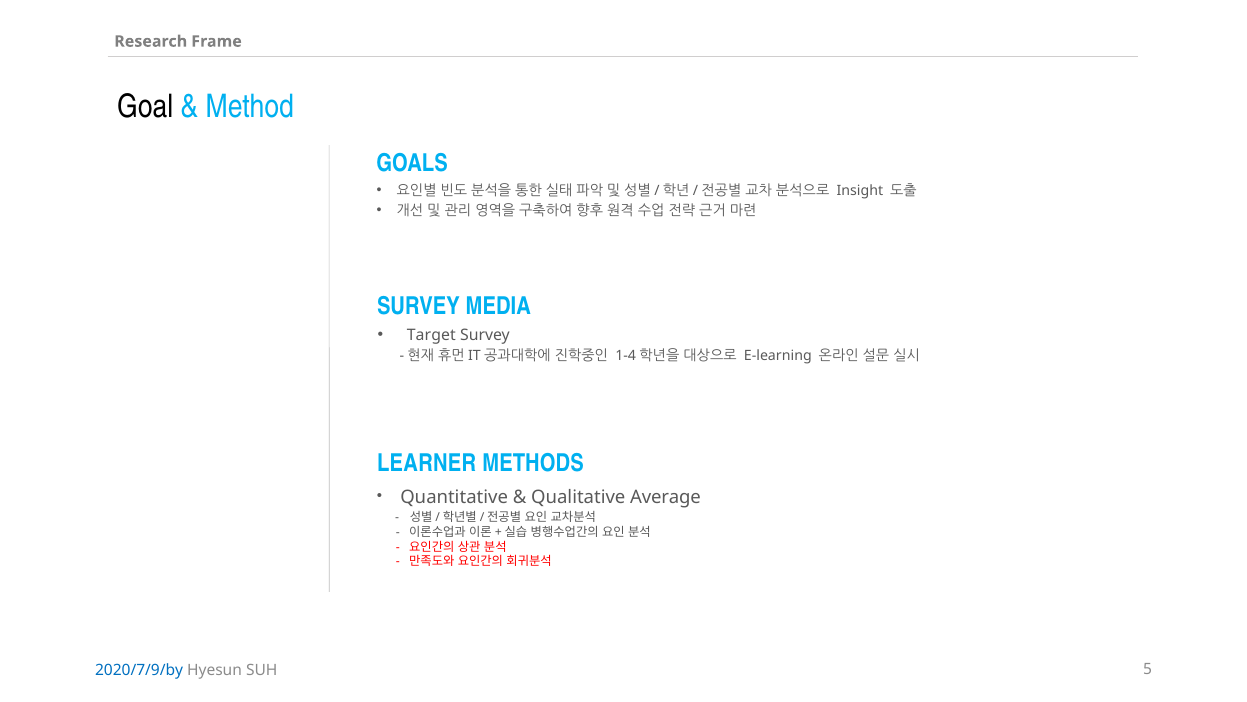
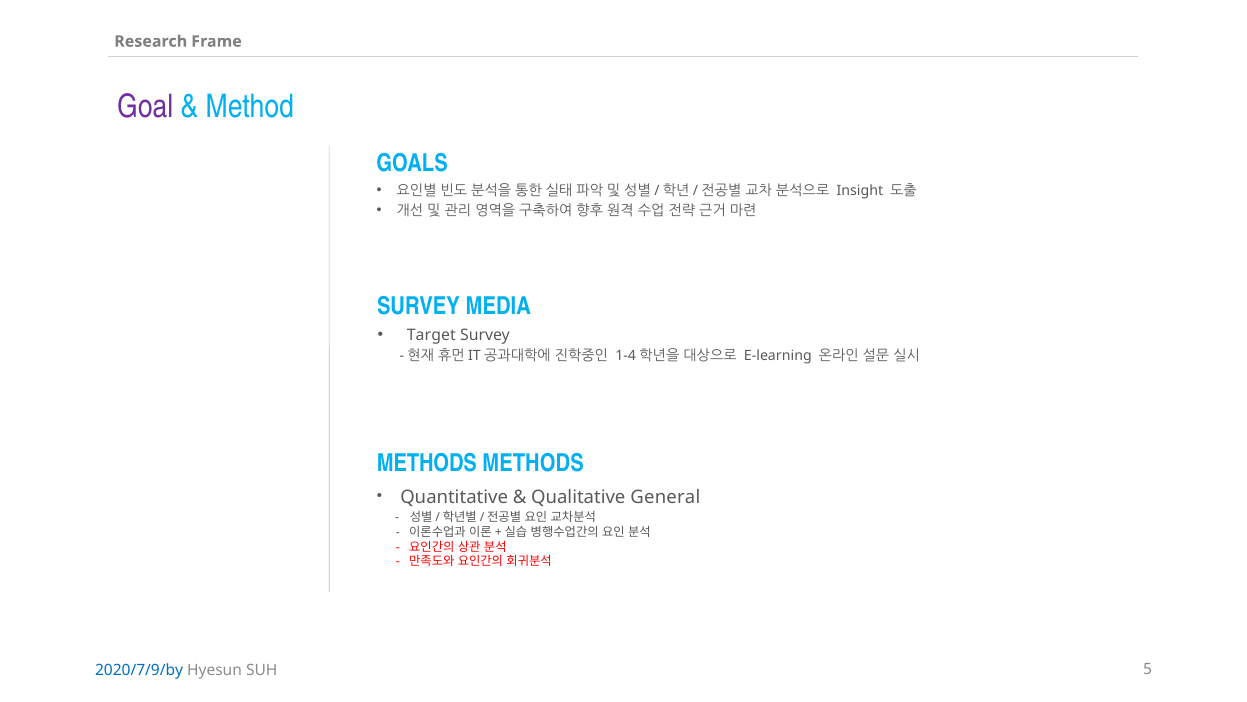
Goal colour: black -> purple (145, 107)
LEARNER: LEARNER -> METHODS (427, 463)
Average: Average -> General (665, 497)
